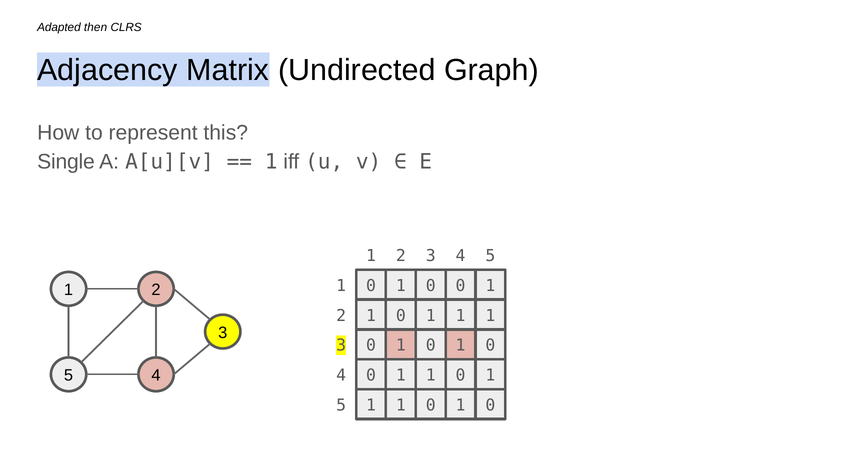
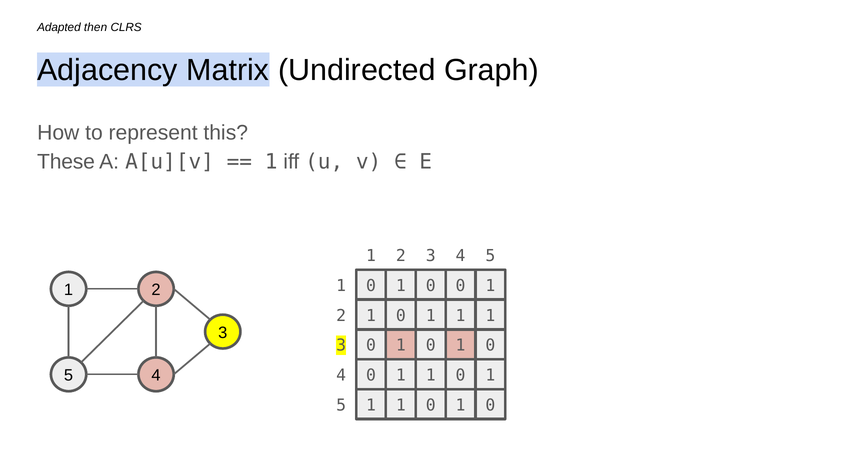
Single: Single -> These (66, 162)
